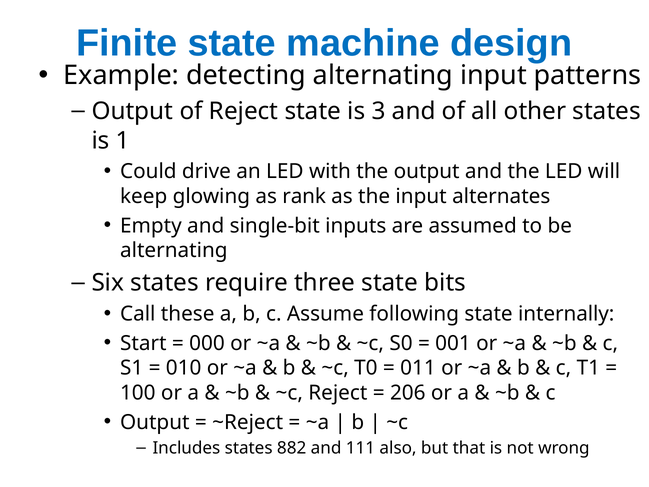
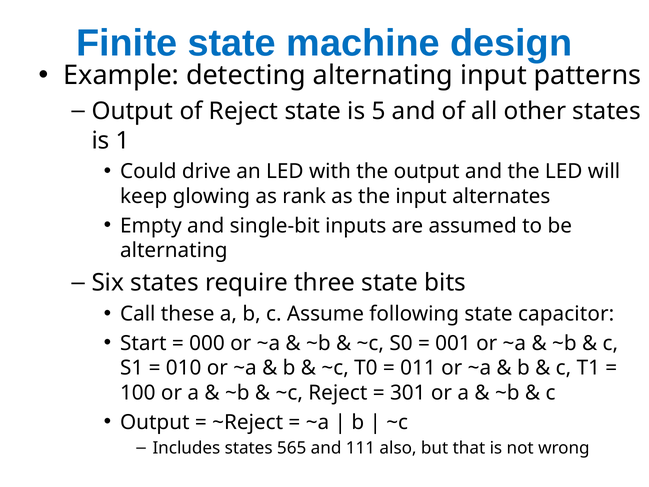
3: 3 -> 5 (379, 111)
internally: internally -> capacitor (566, 314)
206: 206 -> 301 (408, 393)
882: 882 -> 565 (292, 448)
